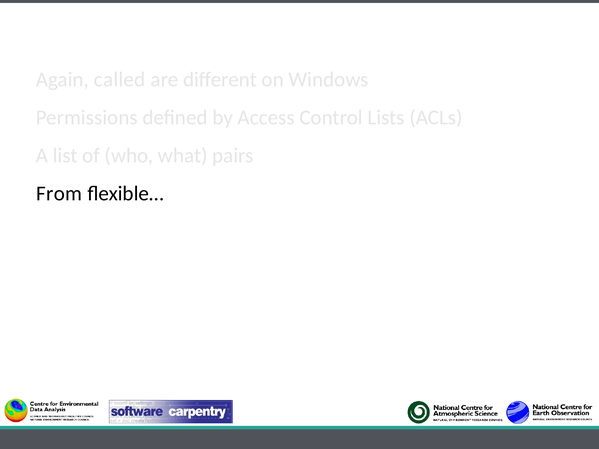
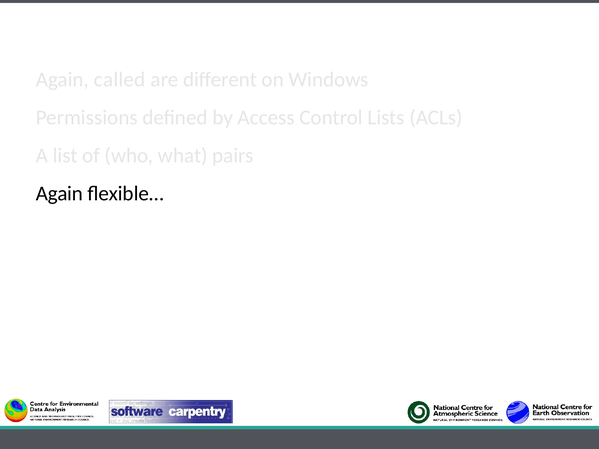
From: From -> Again (59, 194)
